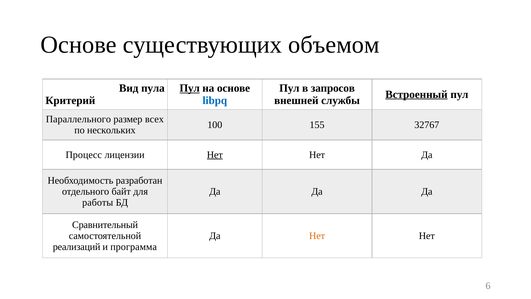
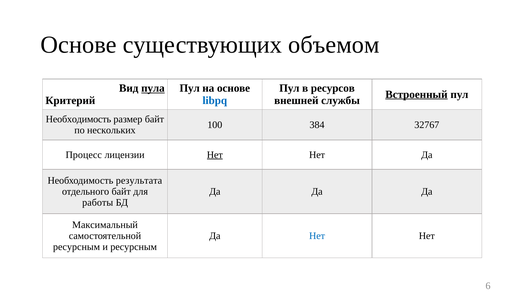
пула underline: none -> present (153, 88)
Пул underline: present -> none (190, 88)
запросов: запросов -> ресурсов (333, 88)
Параллельного: Параллельного -> Необходимость (79, 119)
размер всех: всех -> байт (154, 119)
155: 155 -> 384 (317, 125)
разработан: разработан -> результата (139, 180)
Сравнительный: Сравнительный -> Максимальный (105, 225)
Нет colour: orange -> blue (317, 236)
реализаций: реализаций -> ресурсным (77, 247)
и программа: программа -> ресурсным (134, 247)
